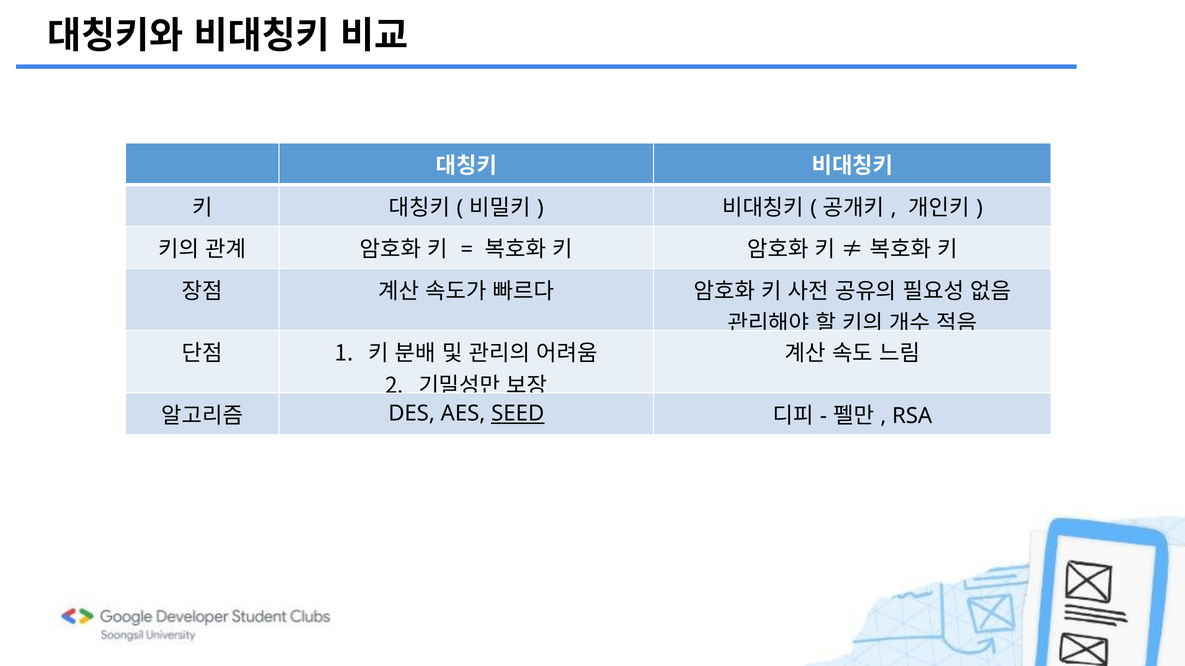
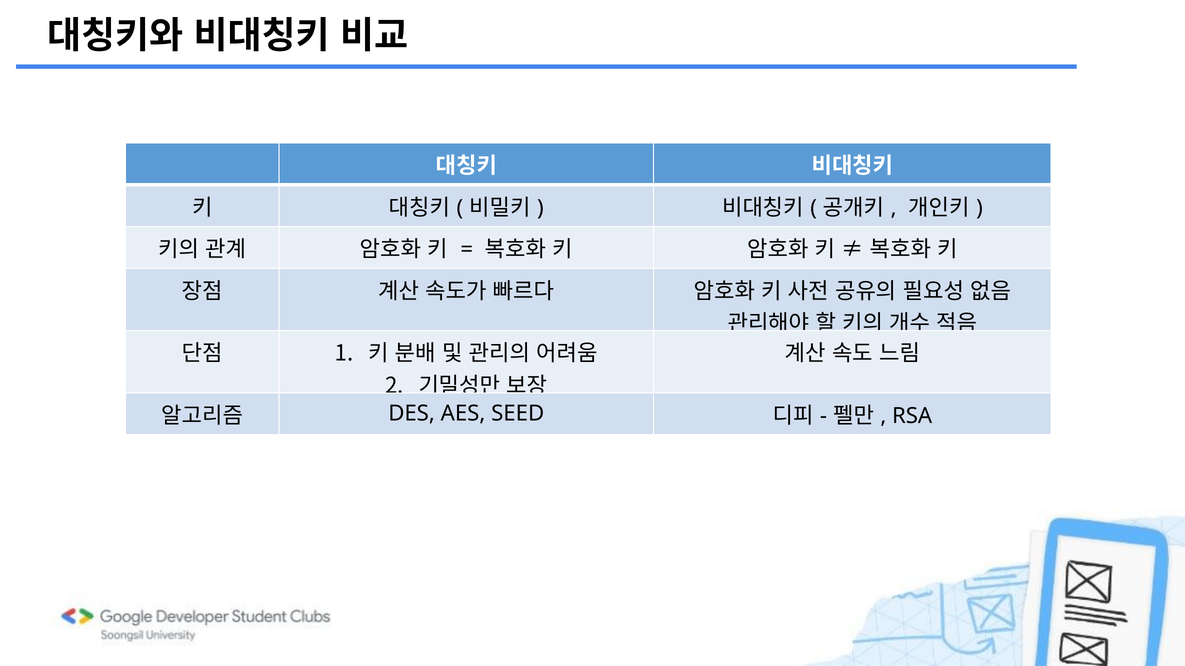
SEED underline: present -> none (518, 414)
